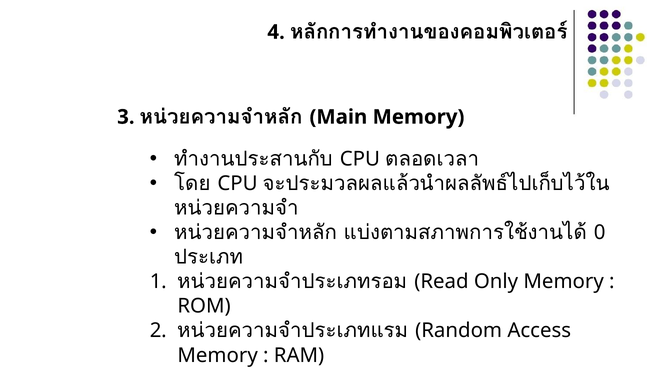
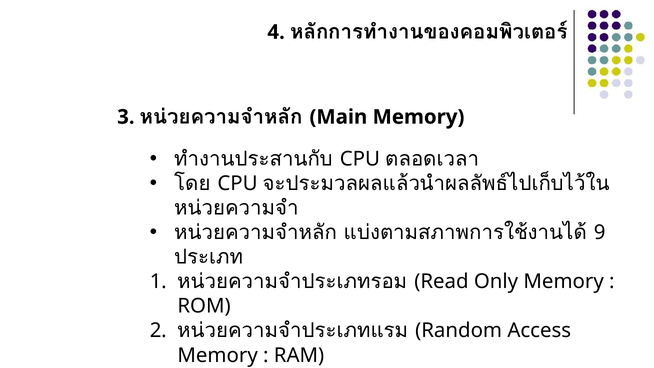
0: 0 -> 9 (600, 233)
